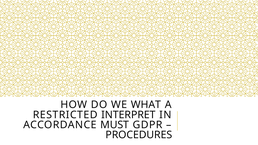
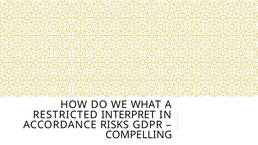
MUST: MUST -> RISKS (115, 125)
PROCEDURES: PROCEDURES -> COMPELLING (139, 135)
